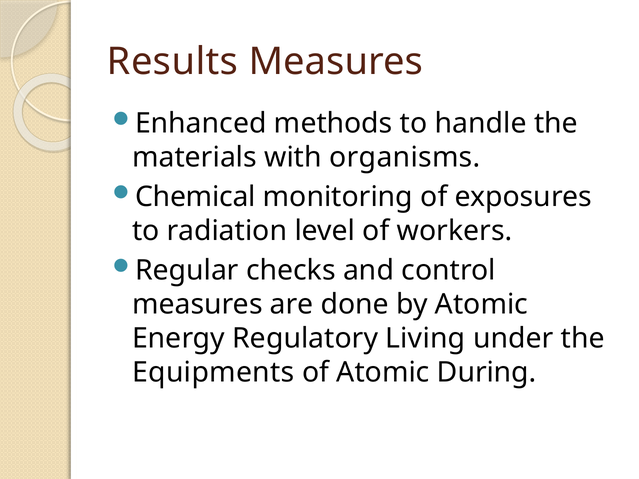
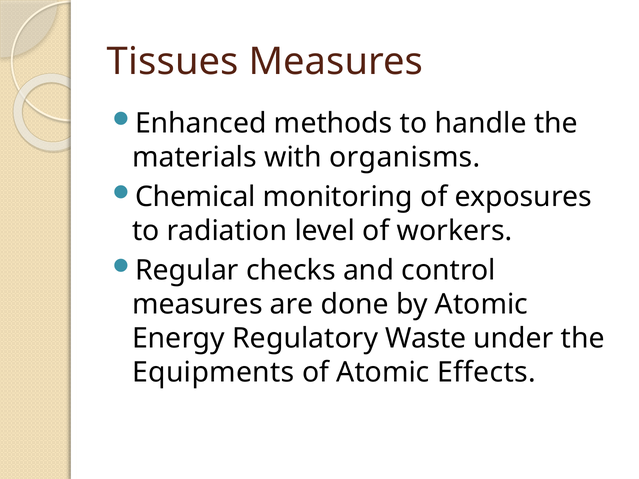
Results: Results -> Tissues (173, 62)
Living: Living -> Waste (426, 339)
During: During -> Effects (486, 373)
